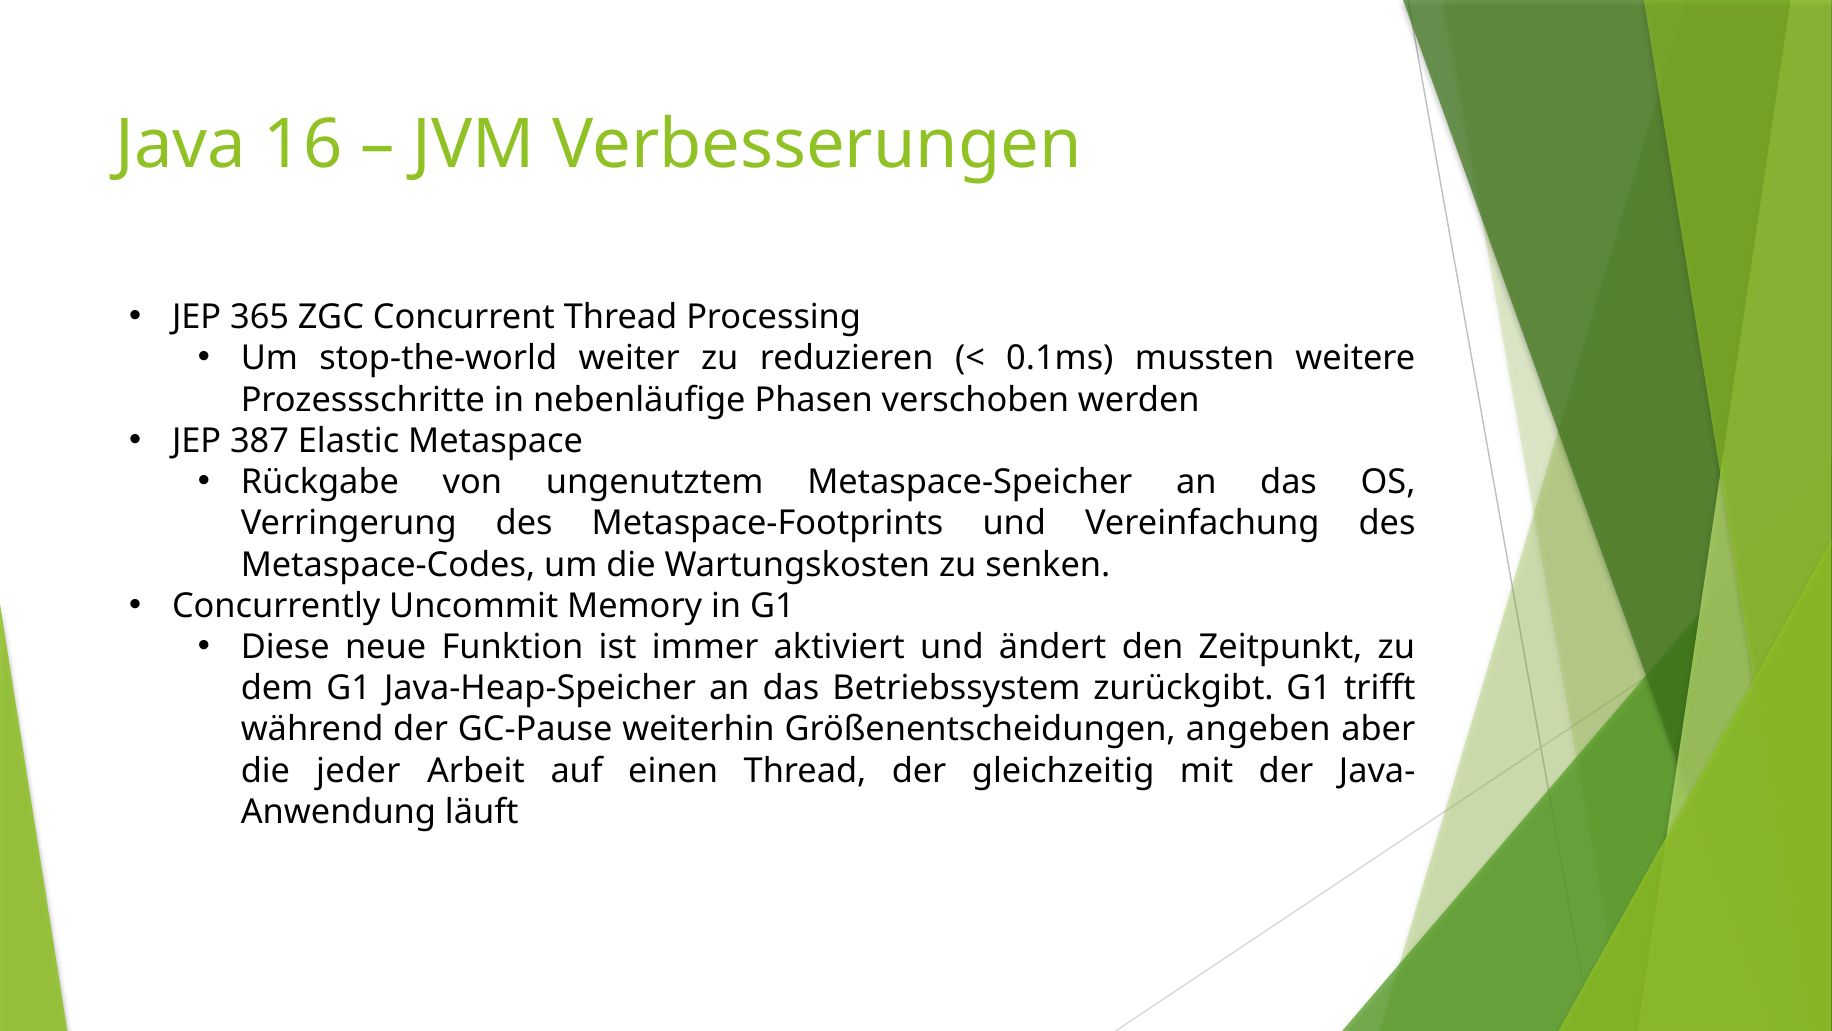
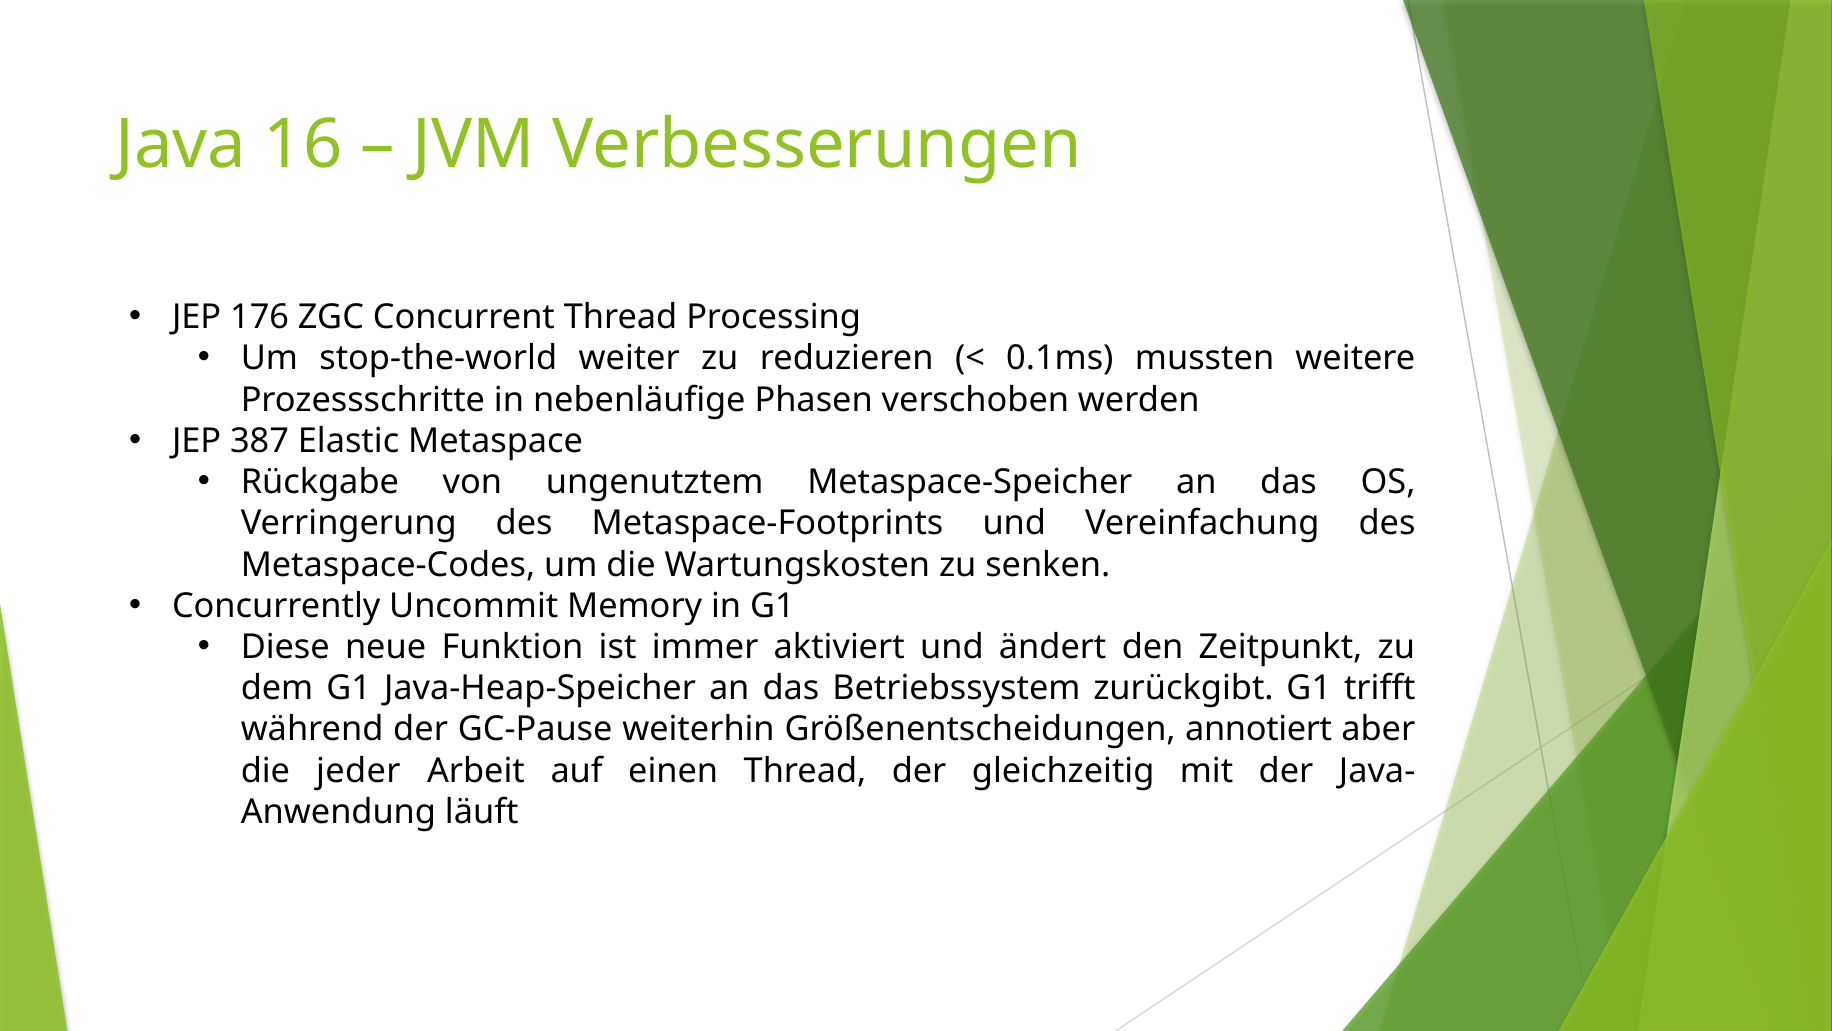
365: 365 -> 176 (260, 317)
angeben: angeben -> annotiert (1259, 729)
